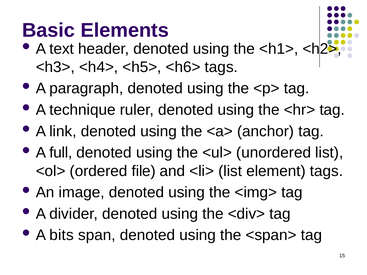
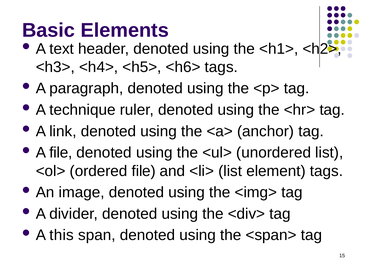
A full: full -> file (61, 153)
bits: bits -> this (62, 235)
